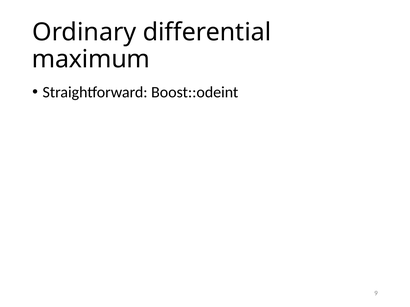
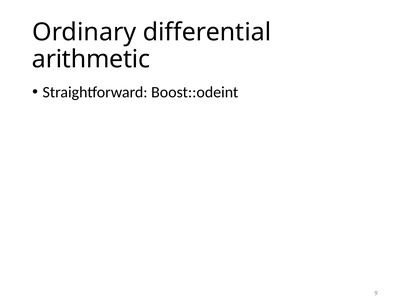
maximum: maximum -> arithmetic (91, 59)
